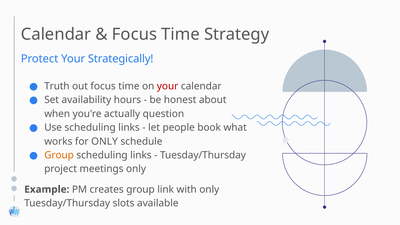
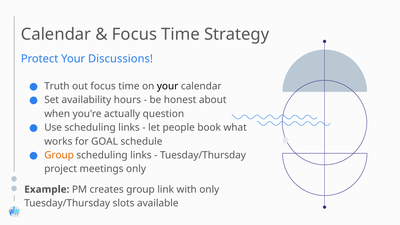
Strategically: Strategically -> Discussions (121, 59)
your colour: red -> black (168, 86)
for ONLY: ONLY -> GOAL (105, 141)
